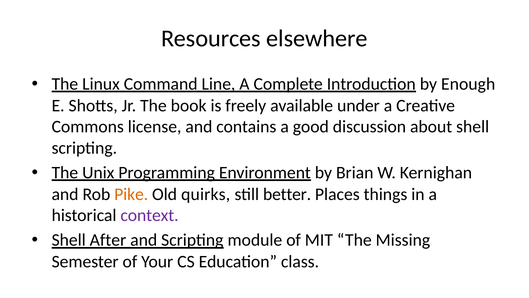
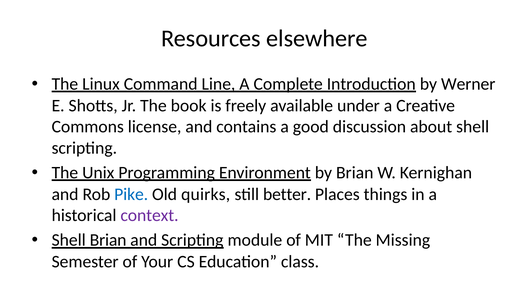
Enough: Enough -> Werner (468, 84)
Pike colour: orange -> blue (131, 194)
Shell After: After -> Brian (108, 240)
